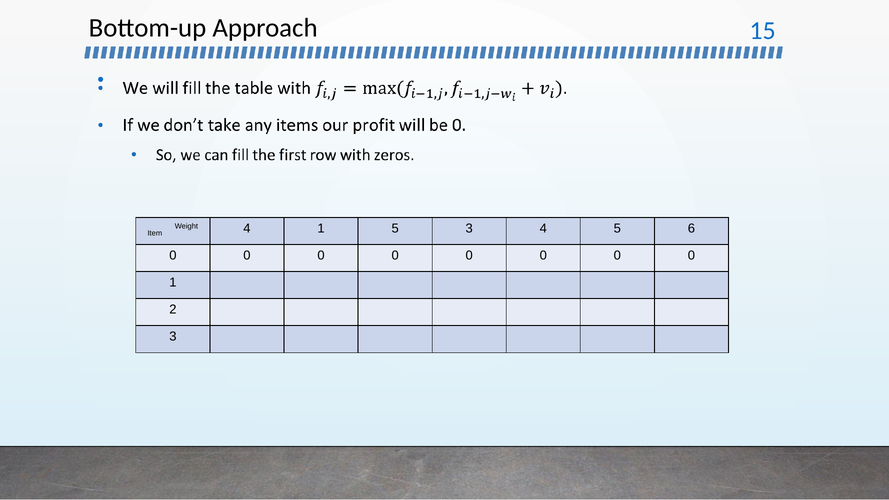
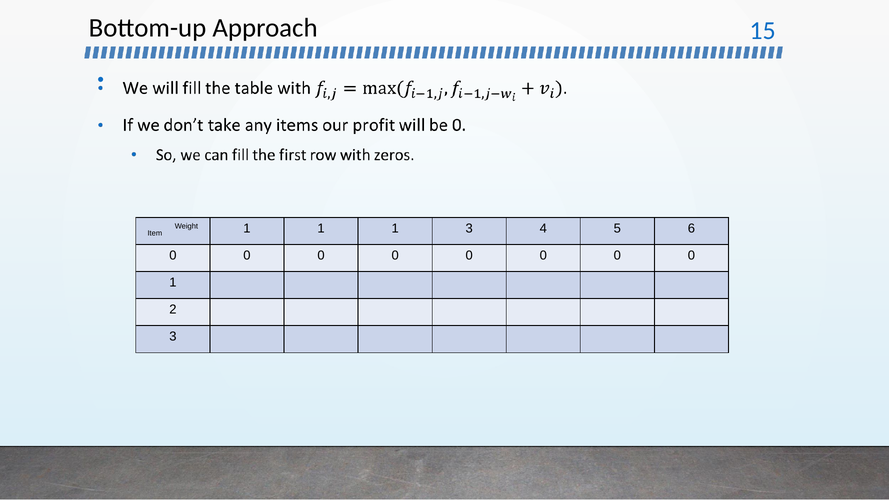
Weight 4: 4 -> 1 (247, 228)
5: 5 -> 1 (395, 228)
